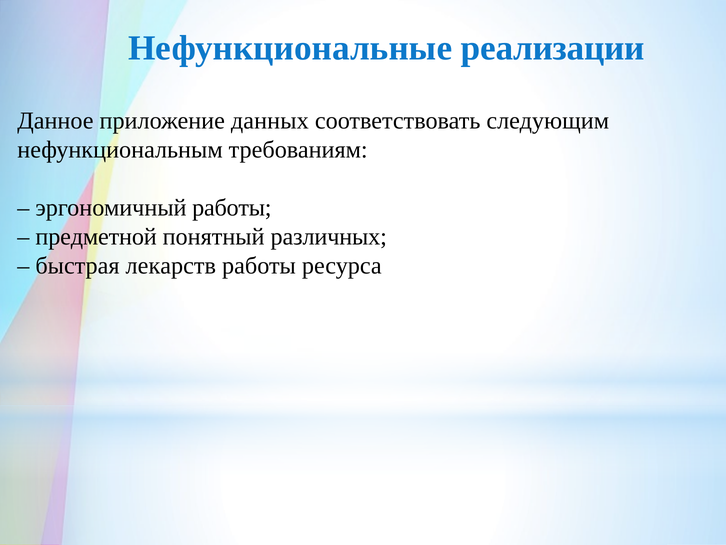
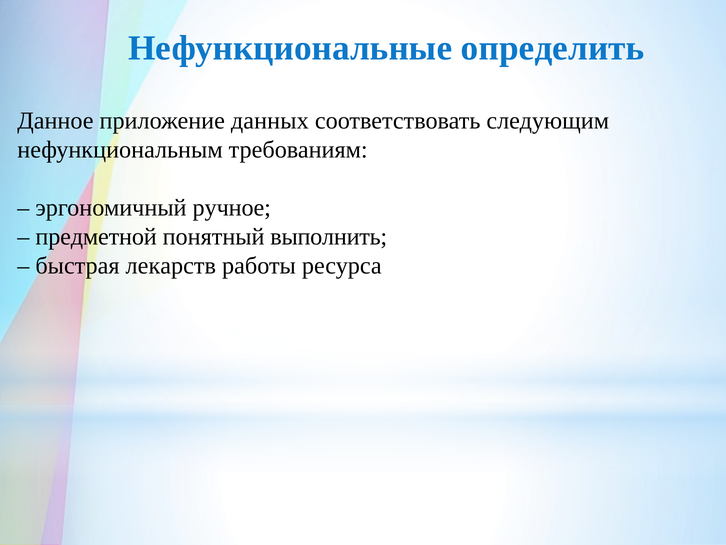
реализации: реализации -> определить (553, 48)
эргономичный работы: работы -> ручное (232, 208)
различных: различных -> выполнить (329, 237)
